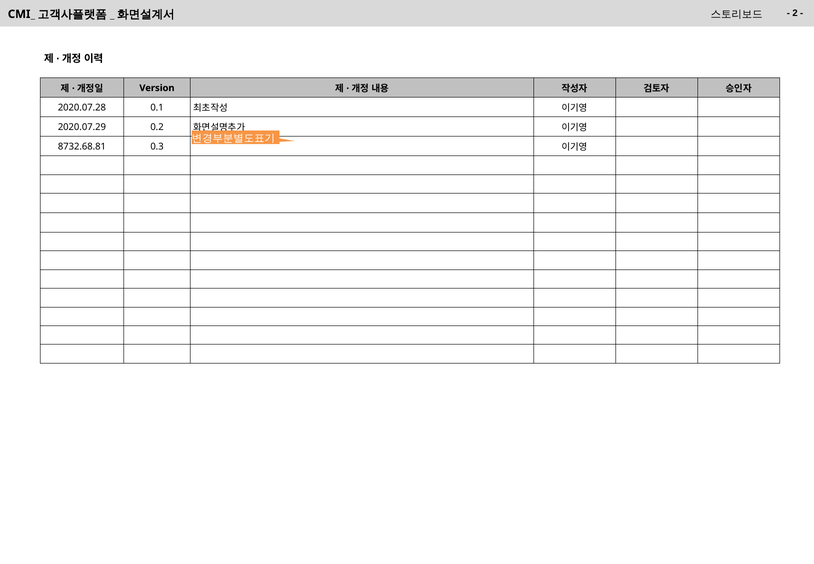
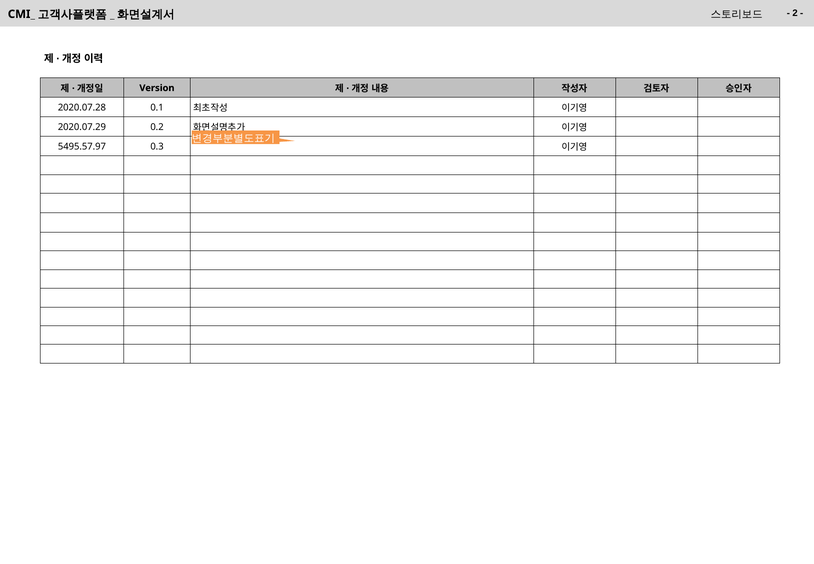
8732.68.81: 8732.68.81 -> 5495.57.97 (82, 146)
